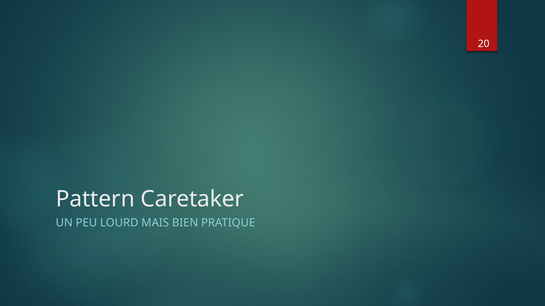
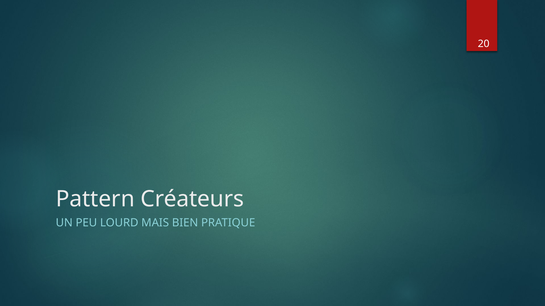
Caretaker: Caretaker -> Créateurs (192, 199)
